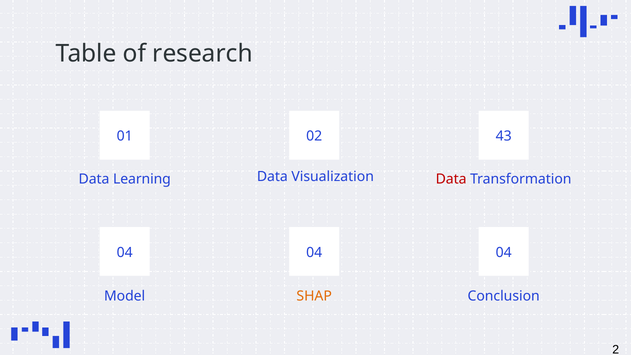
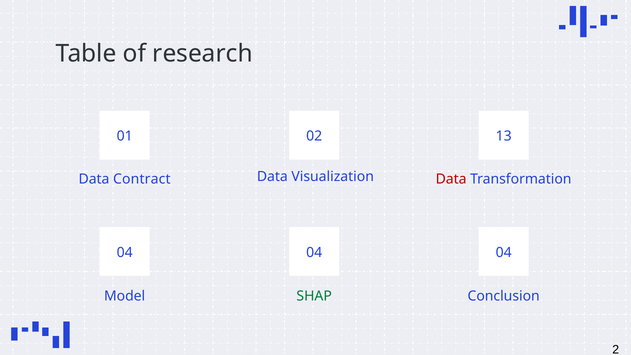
43: 43 -> 13 (504, 136)
Learning: Learning -> Contract (142, 179)
SHAP colour: orange -> green (314, 296)
